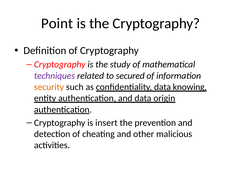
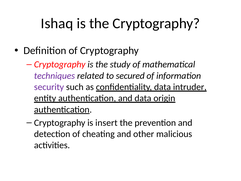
Point: Point -> Ishaq (57, 23)
security colour: orange -> purple (49, 87)
knowing: knowing -> intruder (190, 87)
